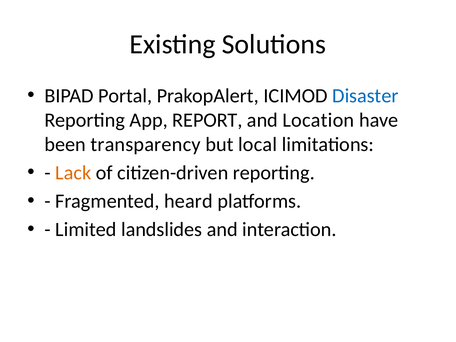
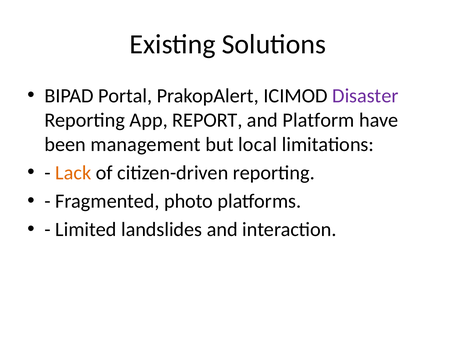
Disaster colour: blue -> purple (365, 96)
Location: Location -> Platform (318, 120)
transparency: transparency -> management (146, 144)
heard: heard -> photo (189, 201)
